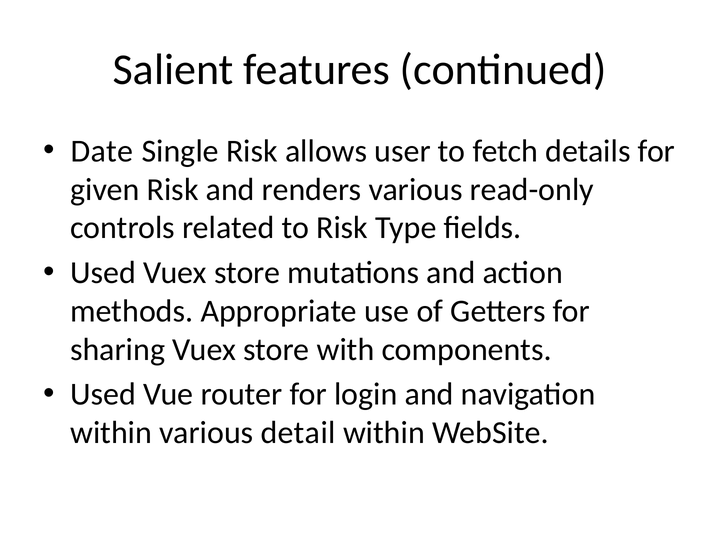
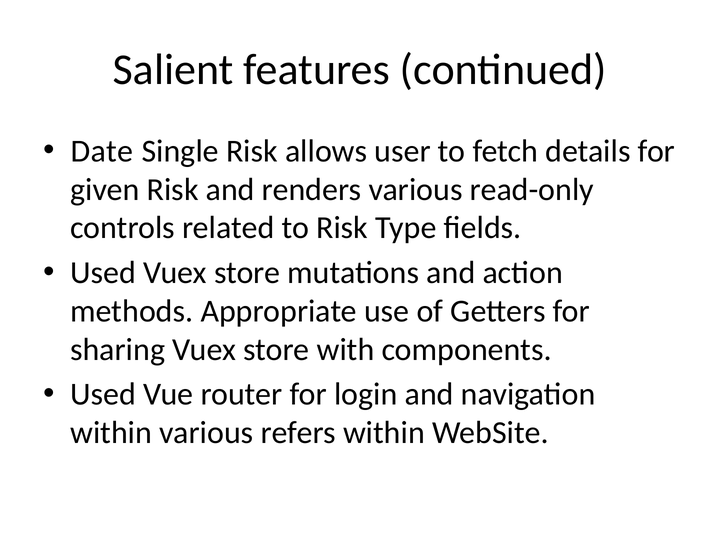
detail: detail -> refers (298, 433)
